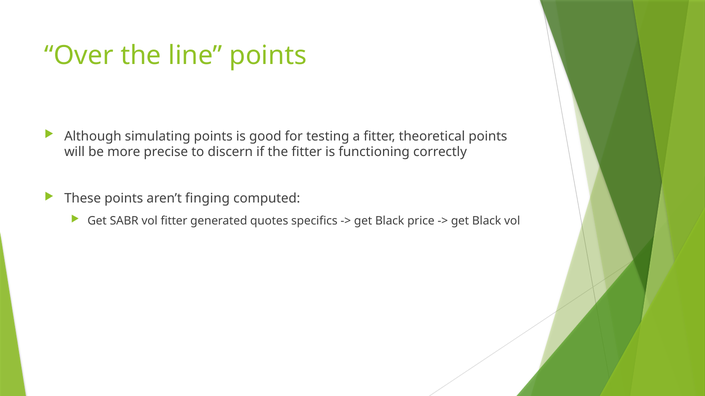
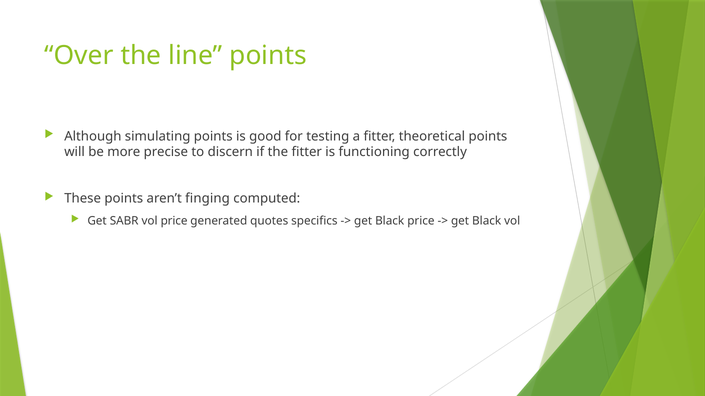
vol fitter: fitter -> price (174, 221)
